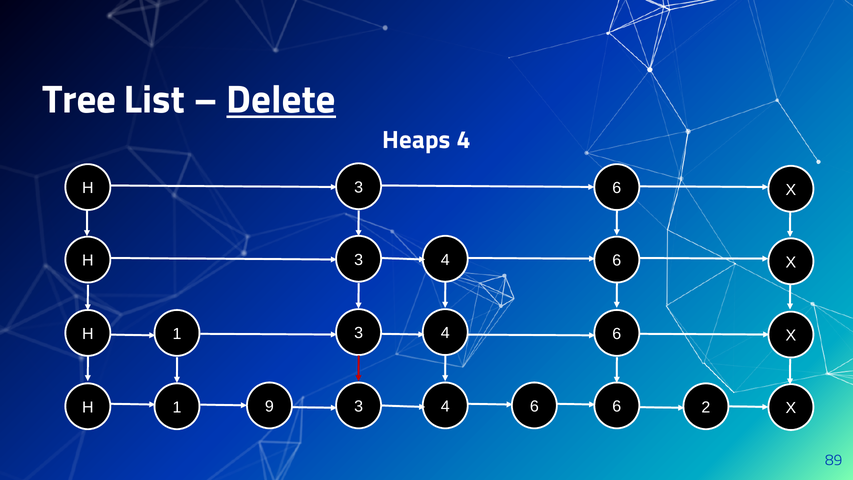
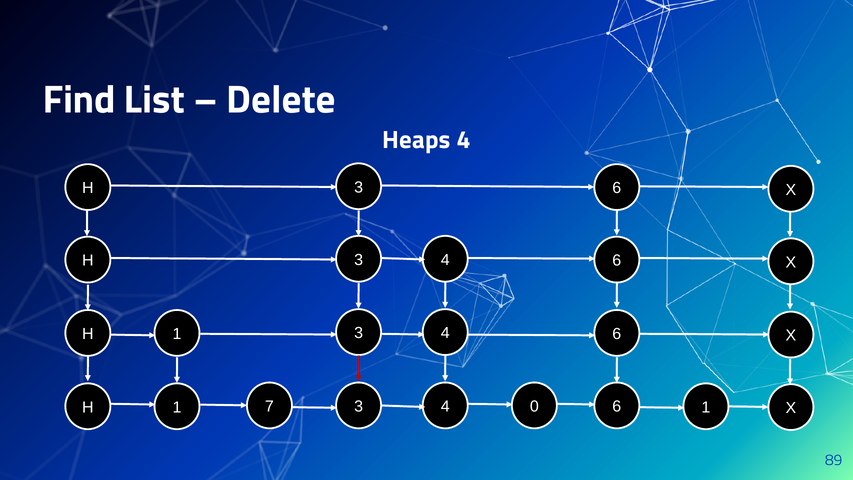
Tree: Tree -> Find (79, 100)
Delete underline: present -> none (281, 100)
4 6: 6 -> 0 (534, 406)
6 2: 2 -> 1 (706, 407)
9: 9 -> 7 (269, 406)
